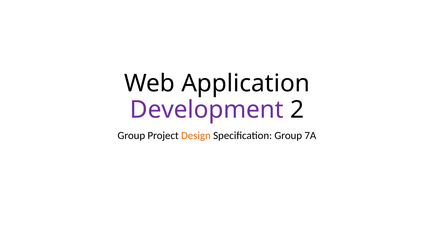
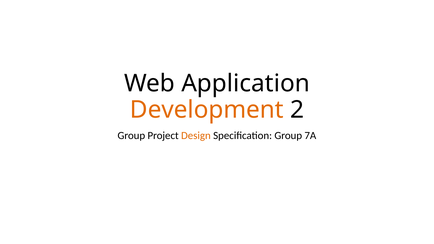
Development colour: purple -> orange (207, 110)
